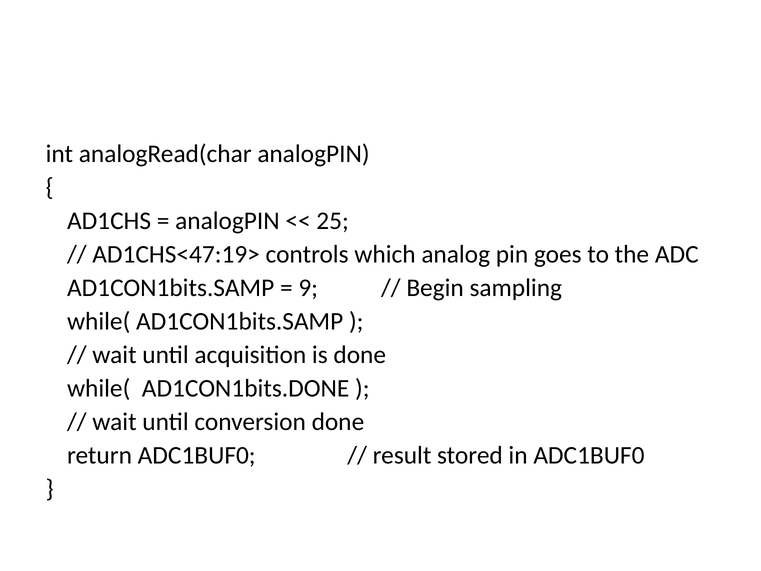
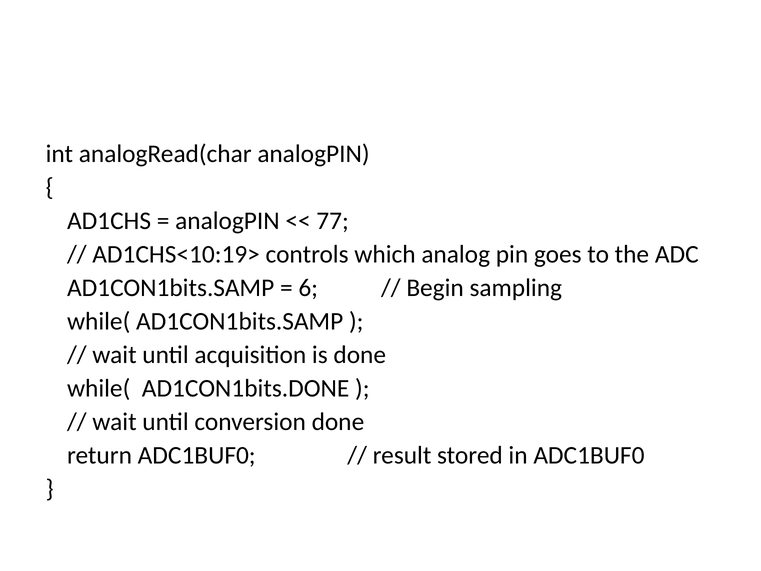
25: 25 -> 77 (333, 221)
AD1CHS<47:19>: AD1CHS<47:19> -> AD1CHS<10:19> (176, 254)
9: 9 -> 6 (308, 288)
